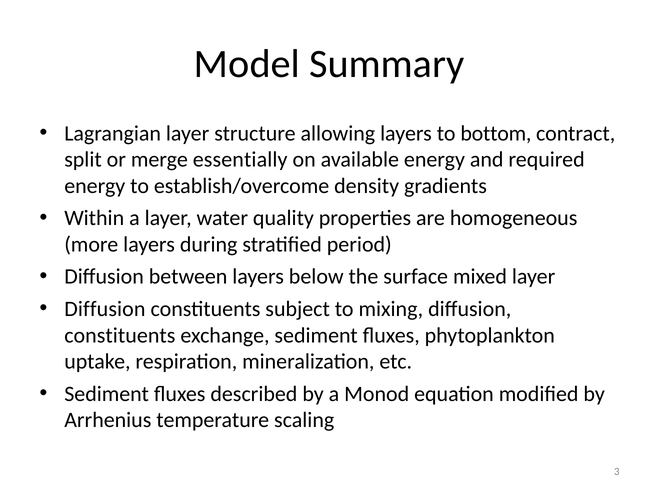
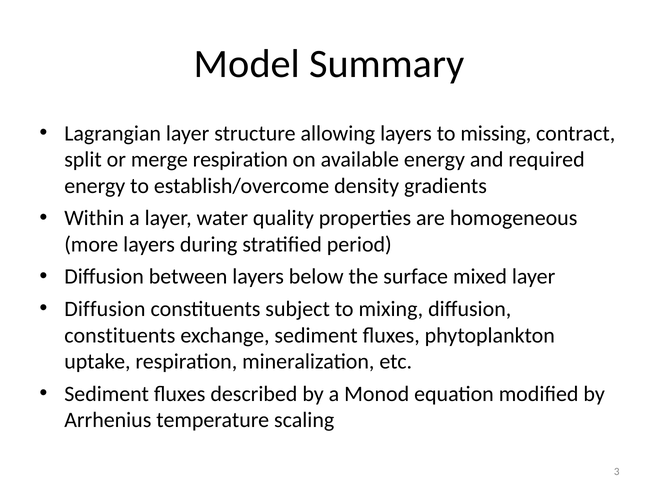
bottom: bottom -> missing (496, 133)
merge essentially: essentially -> respiration (240, 160)
